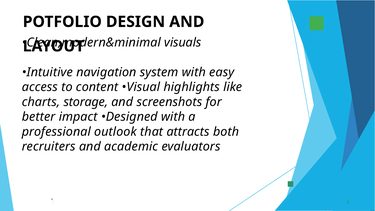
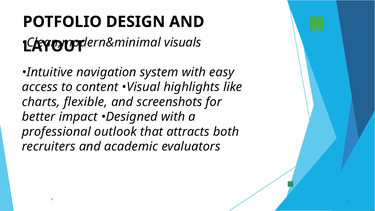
storage: storage -> flexible (86, 102)
